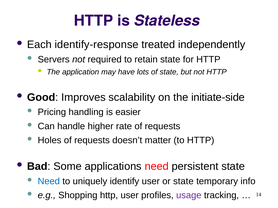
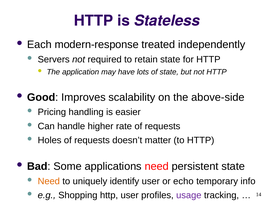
identify-response: identify-response -> modern-response (97, 45)
initiate-side: initiate-side -> above-side (218, 97)
Need colour: blue -> orange (49, 182)
or state: state -> echo (183, 182)
